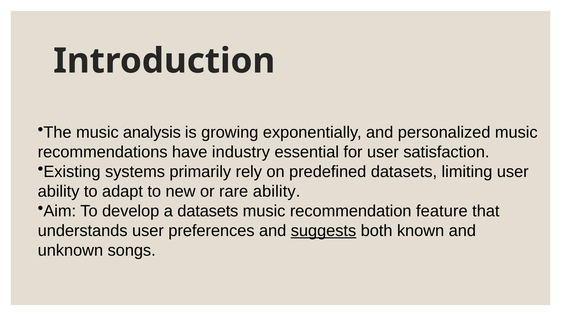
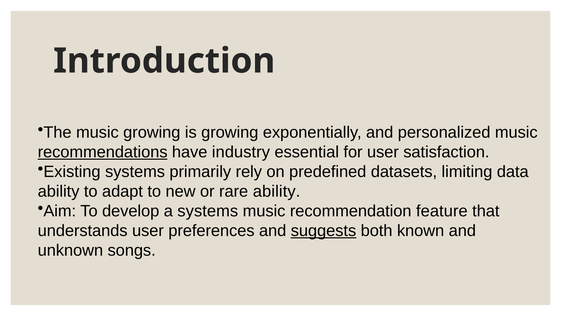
music analysis: analysis -> growing (152, 132)
recommendations underline: none -> present (103, 152)
limiting user: user -> data (513, 171)
a datasets: datasets -> systems (208, 211)
